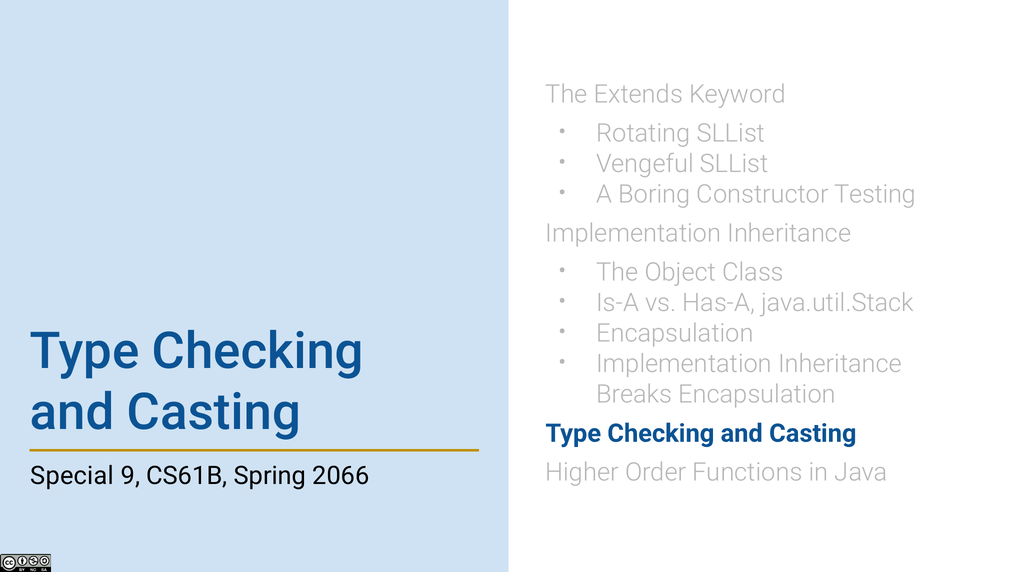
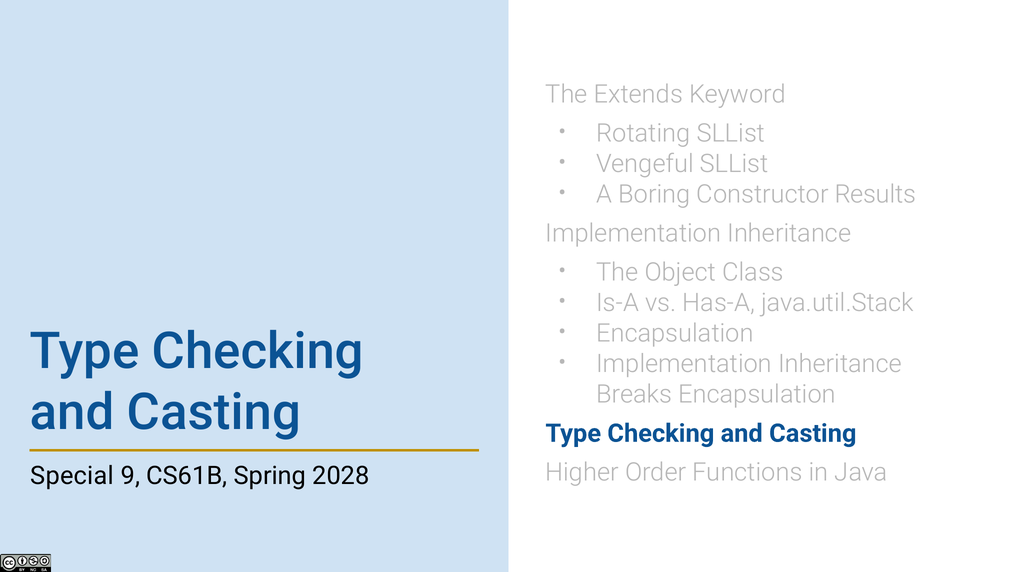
Testing: Testing -> Results (875, 194)
2066: 2066 -> 2028 (341, 476)
